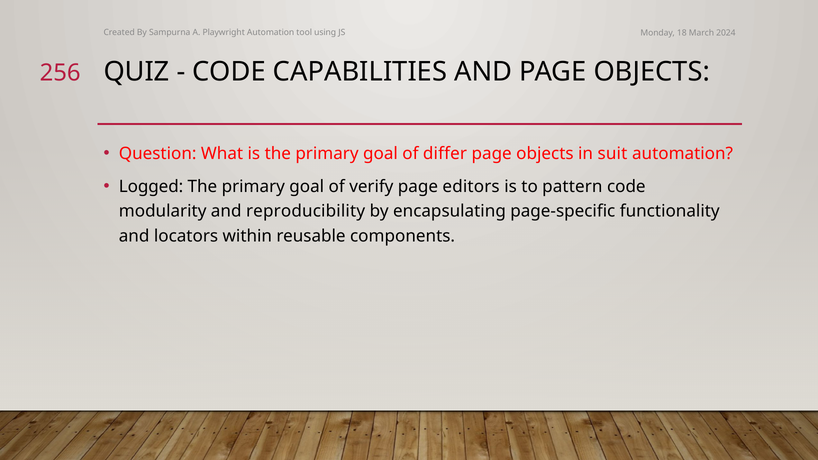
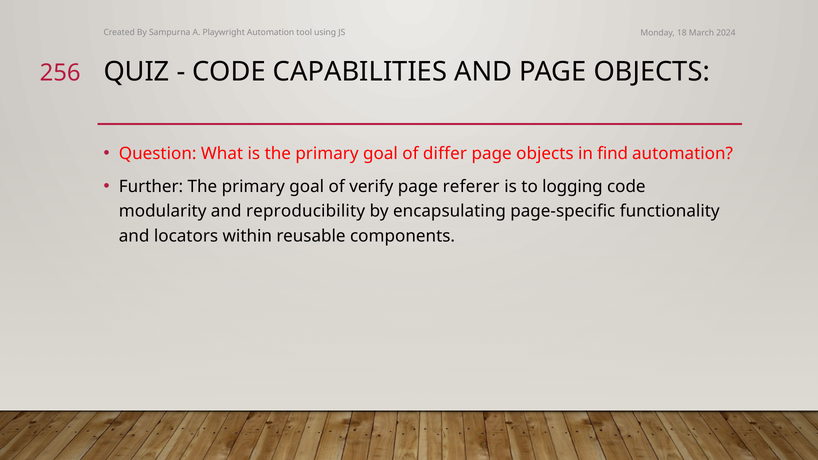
suit: suit -> find (613, 154)
Logged: Logged -> Further (151, 187)
editors: editors -> referer (471, 187)
pattern: pattern -> logging (572, 187)
